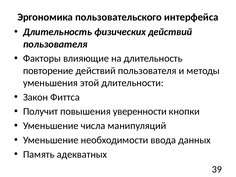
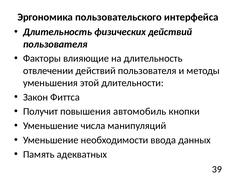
повторение: повторение -> отвлечении (48, 71)
уверенности: уверенности -> автомобиль (140, 111)
